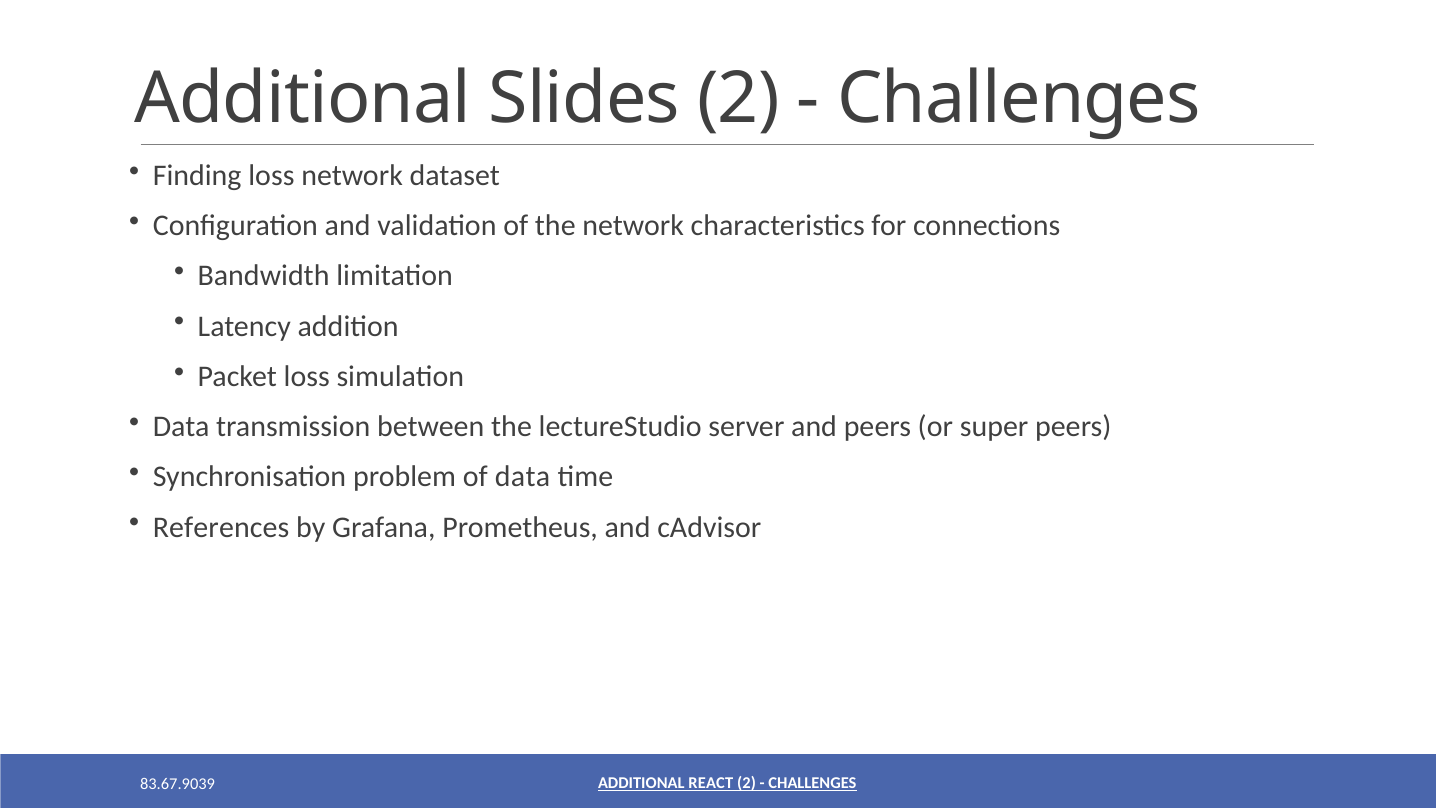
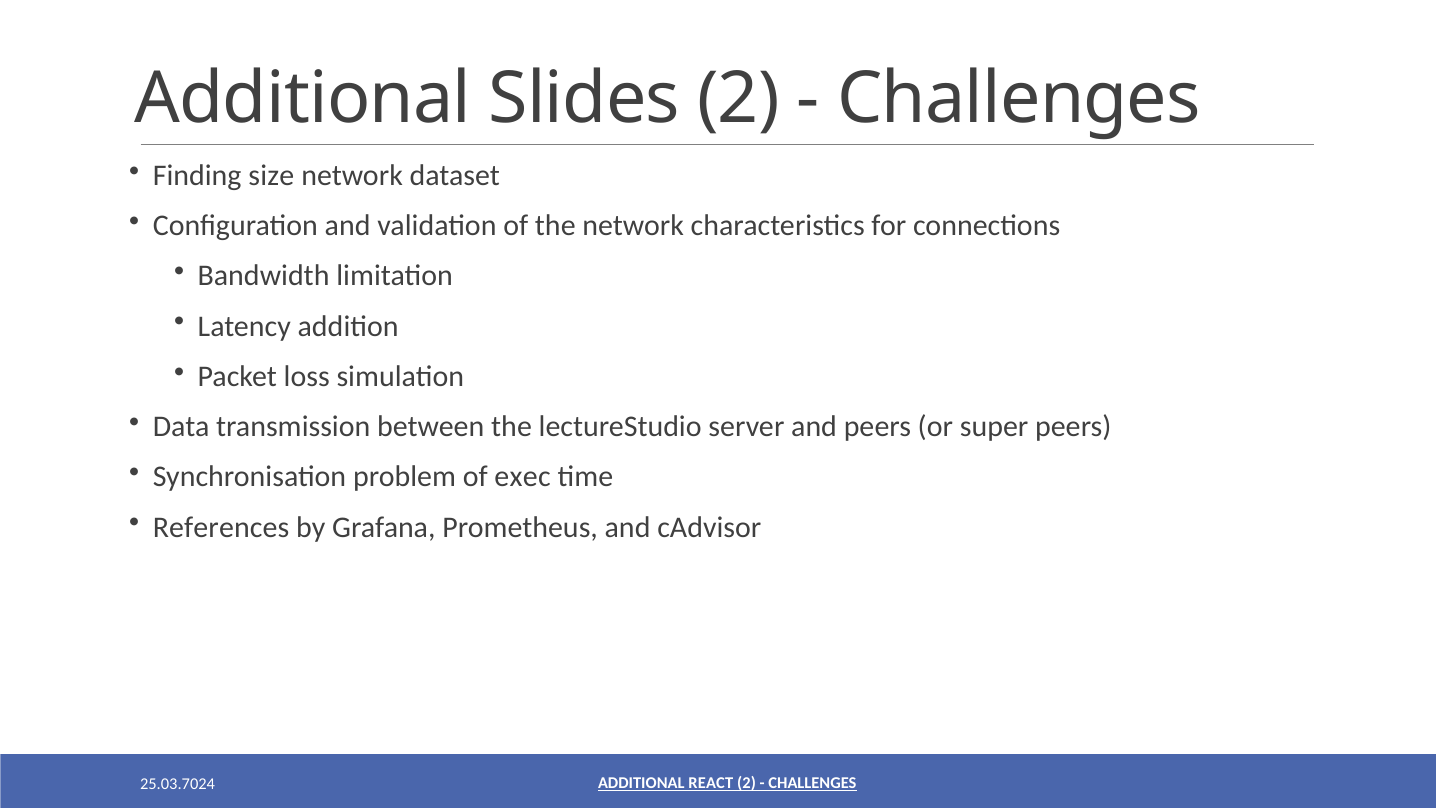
Finding loss: loss -> size (271, 175)
of data: data -> exec (523, 477)
83.67.9039: 83.67.9039 -> 25.03.7024 (178, 783)
